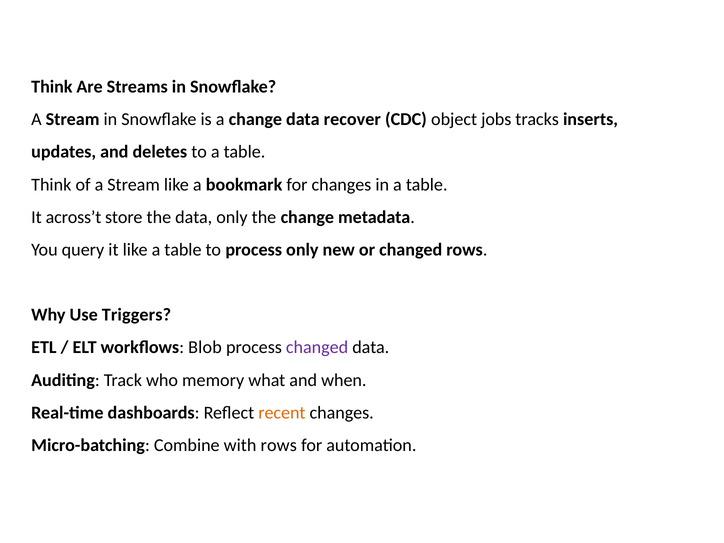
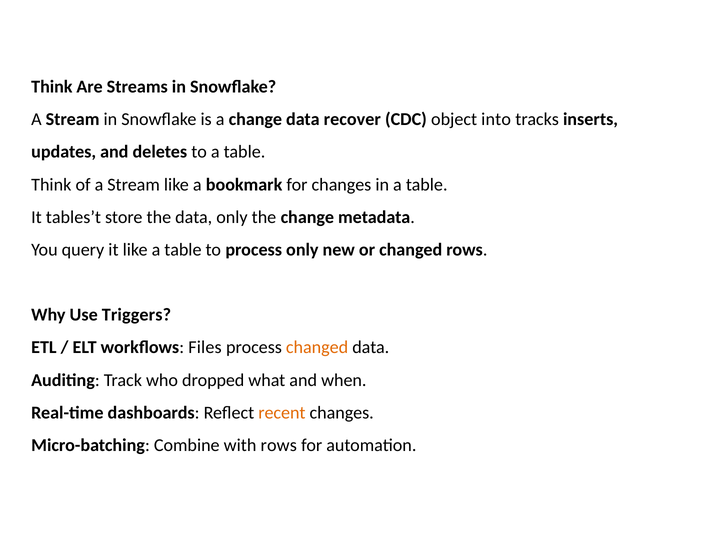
jobs: jobs -> into (496, 119)
across’t: across’t -> tables’t (73, 217)
Blob: Blob -> Files (205, 348)
changed colour: purple -> orange (317, 348)
memory: memory -> dropped (213, 380)
